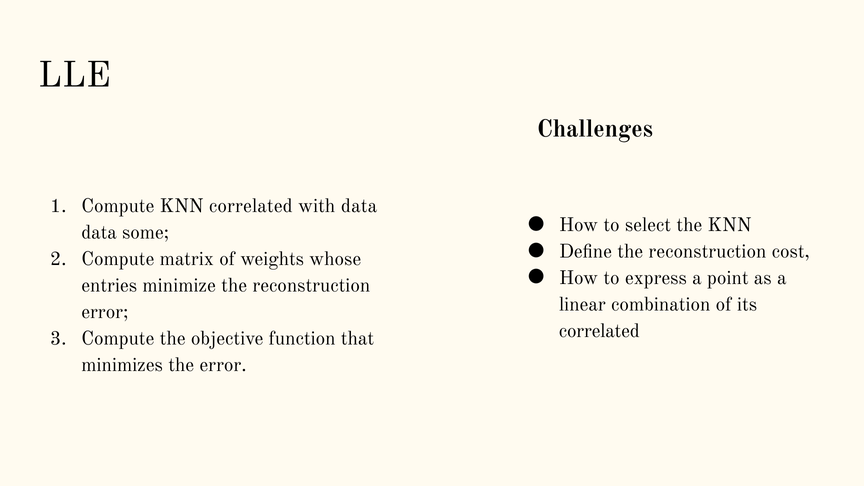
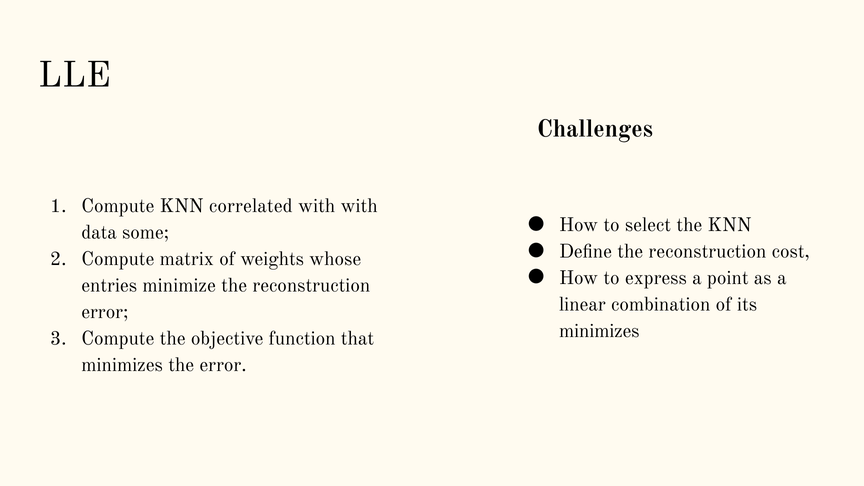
with data: data -> with (359, 206)
correlated: correlated -> minimizes (599, 331)
